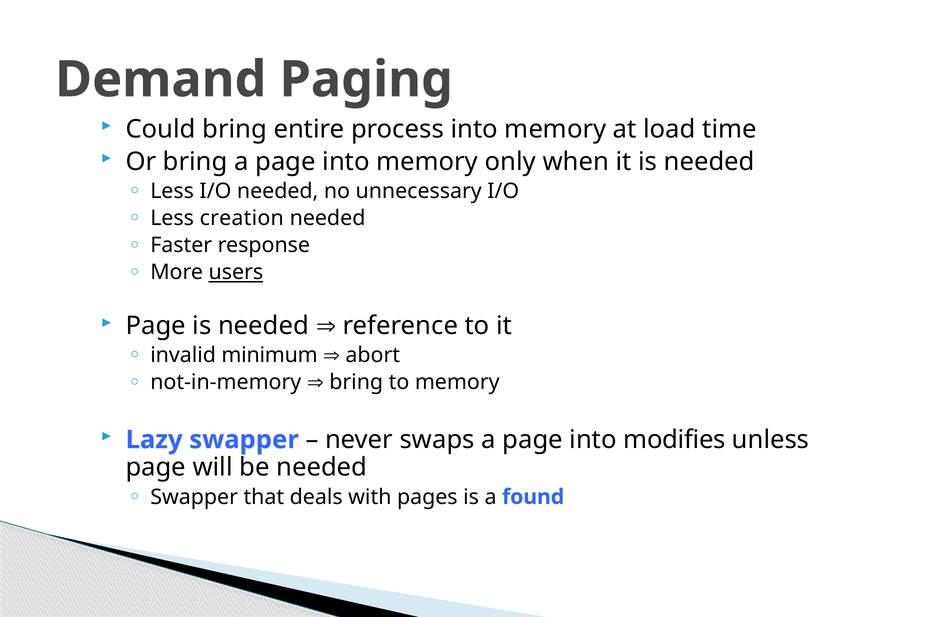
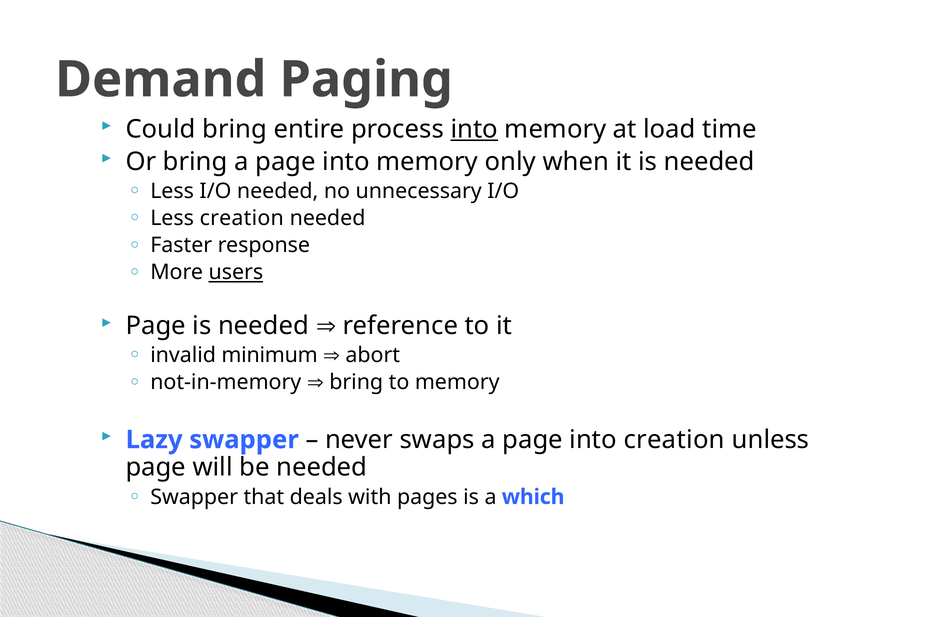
into underline: none -> present (474, 129)
into modifies: modifies -> creation (674, 440)
found: found -> which (533, 497)
